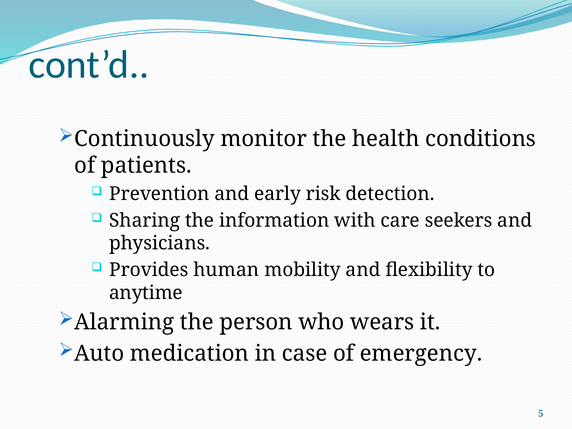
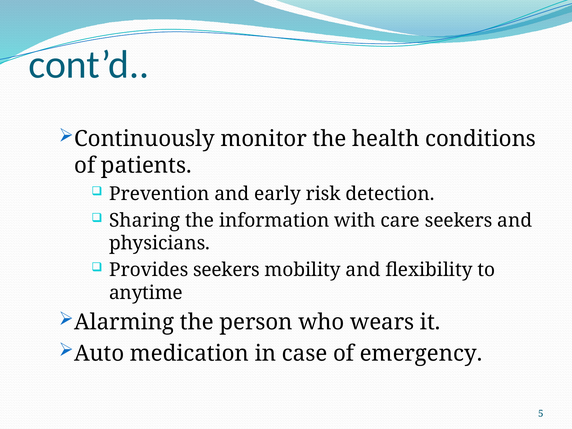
Provides human: human -> seekers (227, 270)
